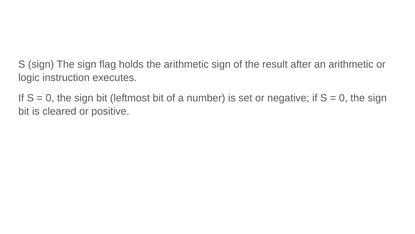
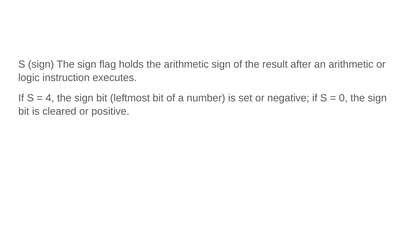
0: 0 -> 4 (50, 98)
